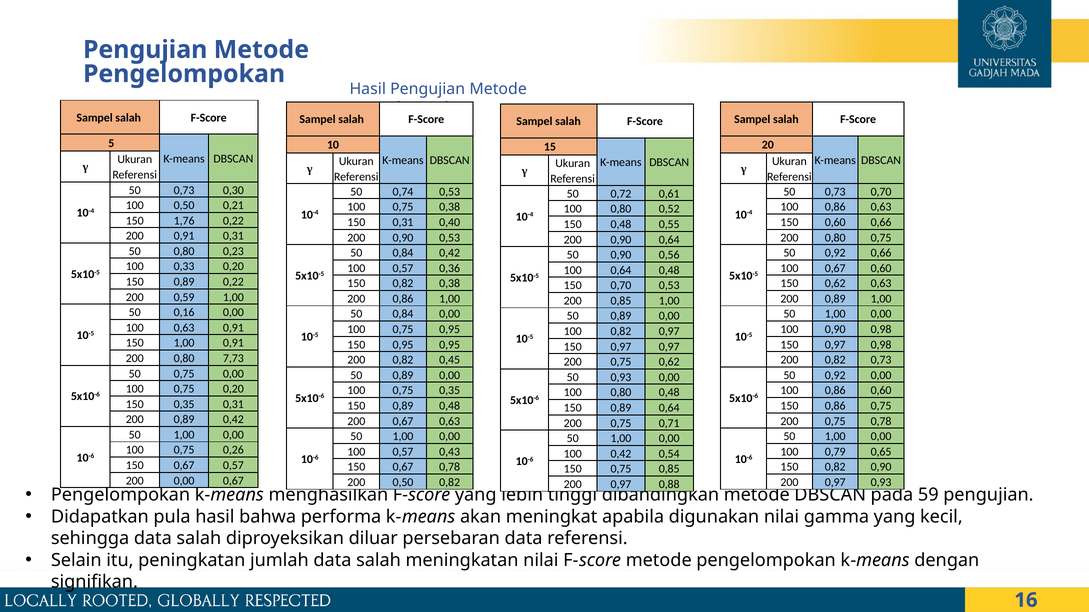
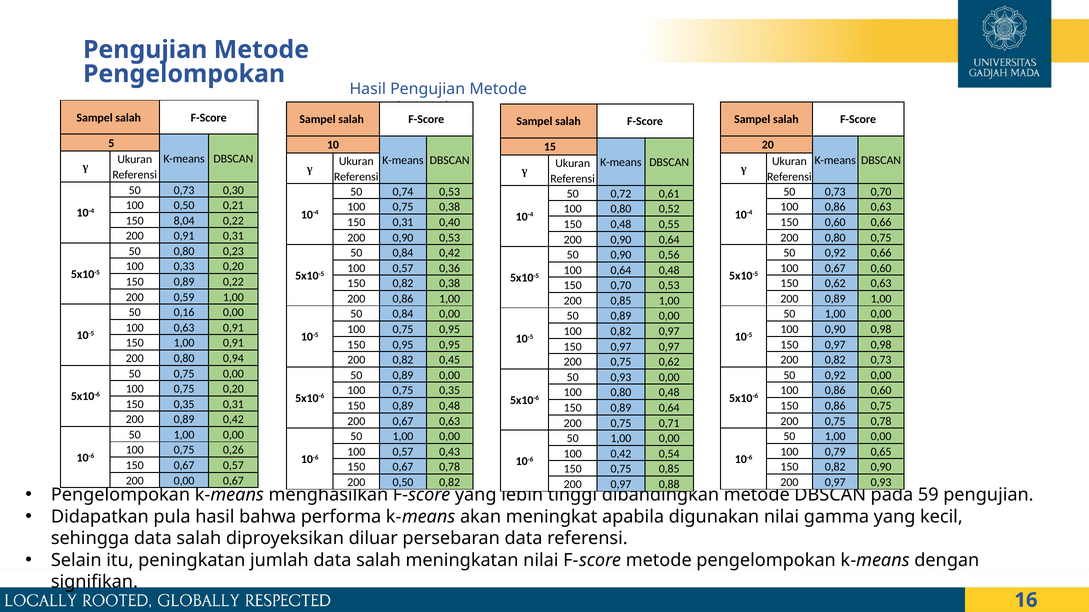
1,76: 1,76 -> 8,04 (184, 221)
7,73: 7,73 -> 0,94 (233, 359)
